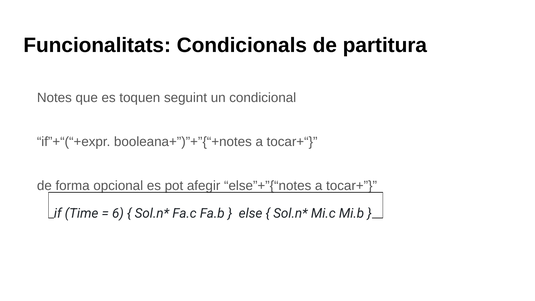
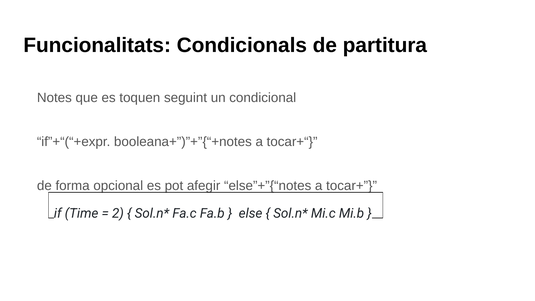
6: 6 -> 2 (118, 213)
